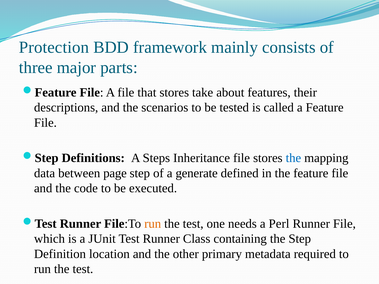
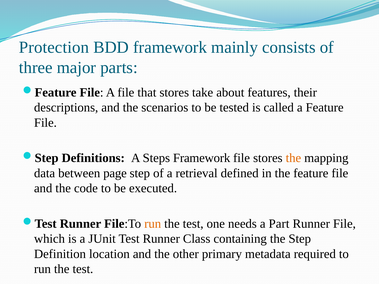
Steps Inheritance: Inheritance -> Framework (202, 158)
the colour: blue -> orange (293, 158)
generate: generate -> retrieval (197, 173)
Perl: Perl -> Part (279, 224)
